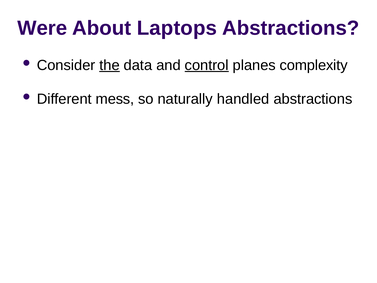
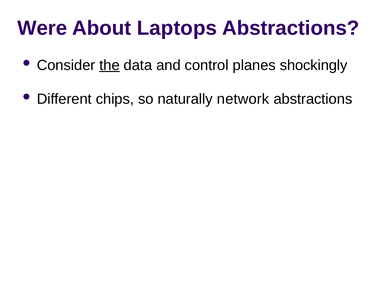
control underline: present -> none (207, 65)
complexity: complexity -> shockingly (314, 65)
mess: mess -> chips (115, 99)
handled: handled -> network (243, 99)
